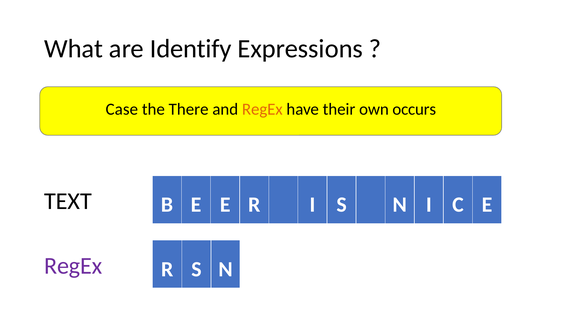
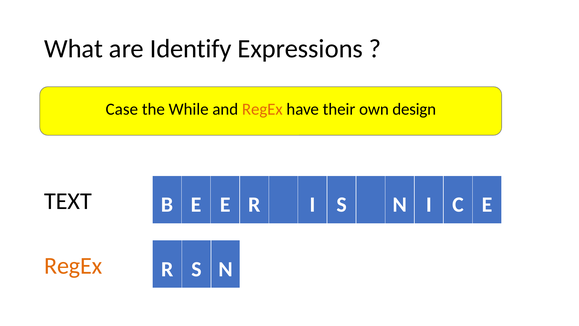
There: There -> While (189, 109)
occurs: occurs -> design (414, 109)
RegEx colour: purple -> orange (73, 266)
